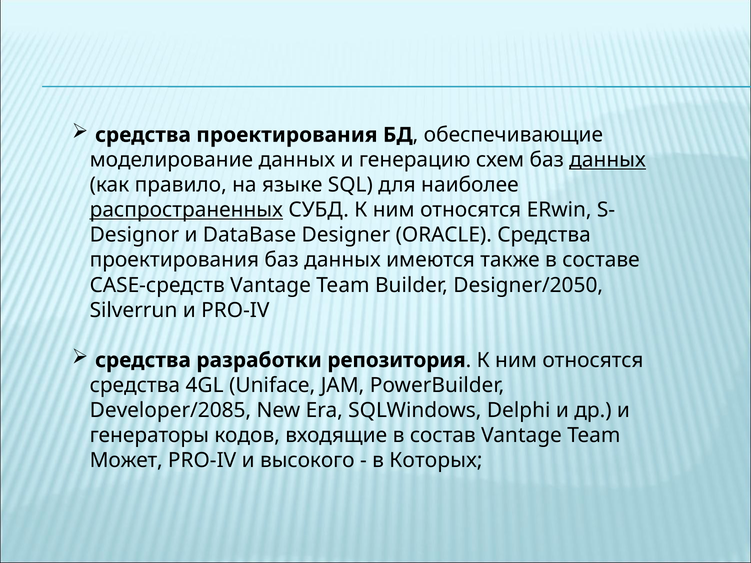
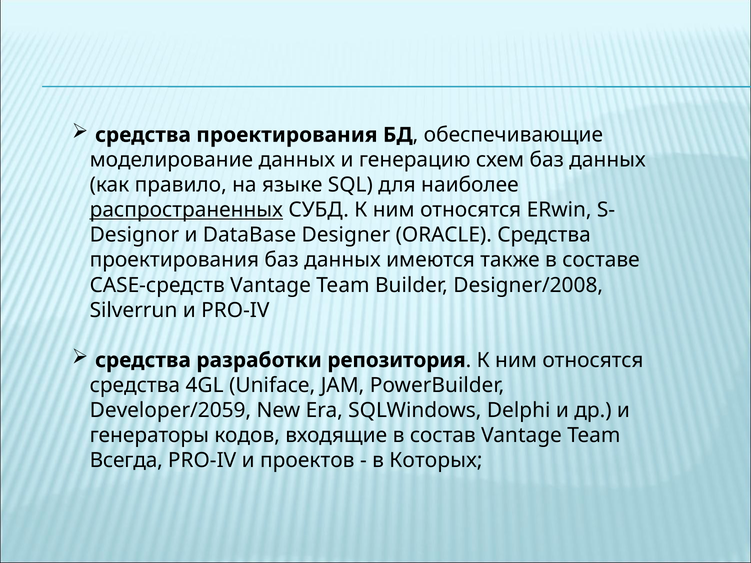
данных underline: present -> none (607, 160)
Designer/2050: Designer/2050 -> Designer/2008 (528, 285)
Developer/2085: Developer/2085 -> Developer/2059 (170, 410)
Может: Может -> Всегда (126, 461)
высокого: высокого -> проектов (307, 461)
